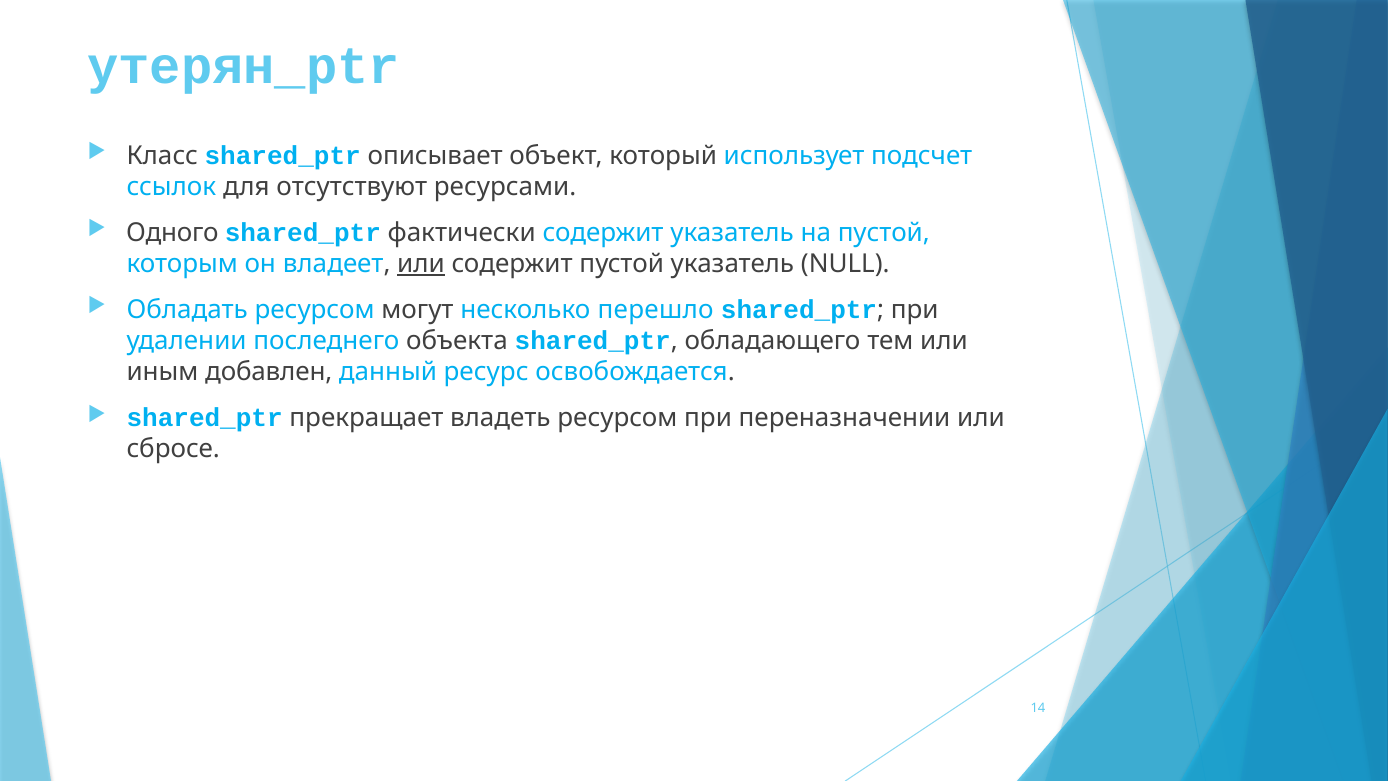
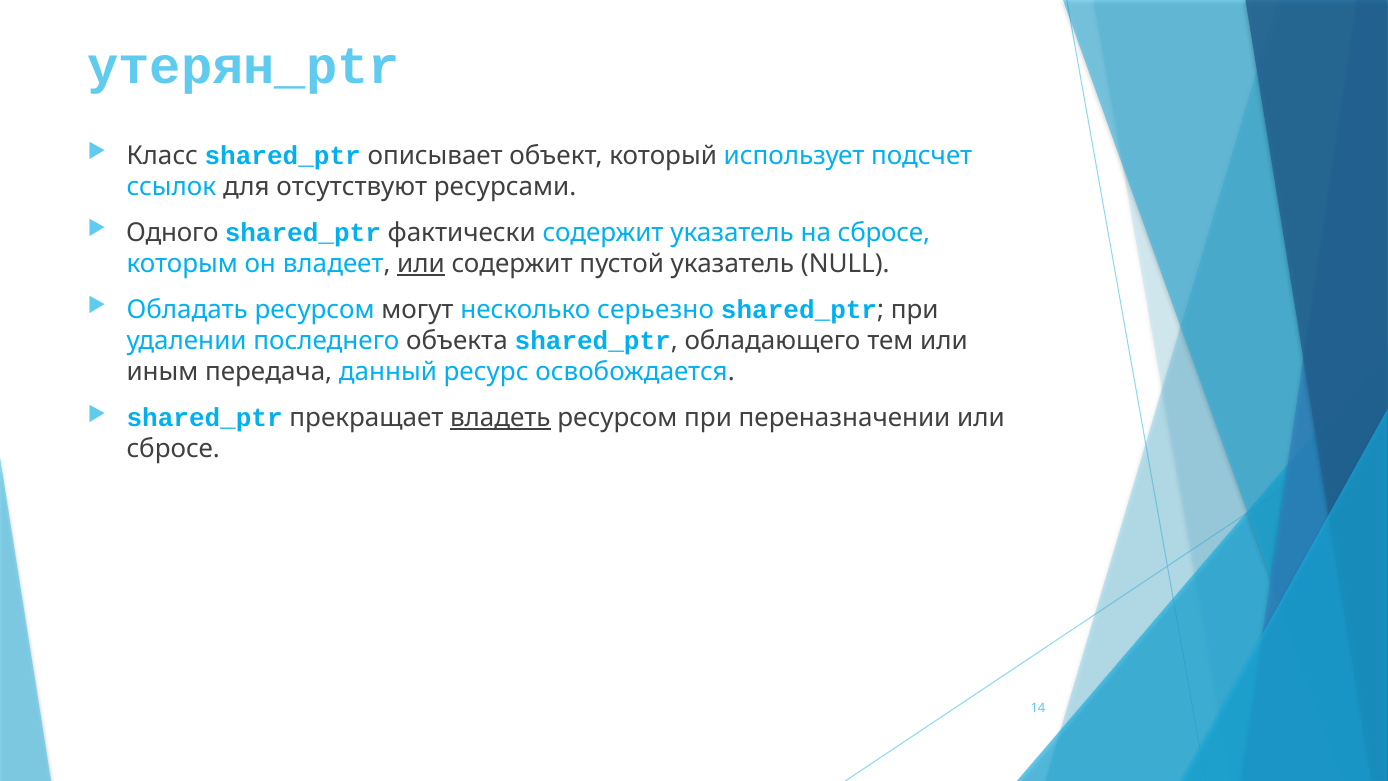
на пустой: пустой -> сбросе (884, 233)
перешло: перешло -> серьезно (656, 310)
добавлен: добавлен -> передача (269, 372)
владеть underline: none -> present (500, 418)
